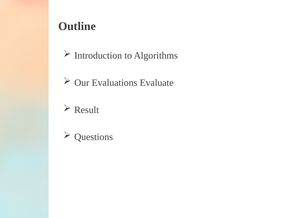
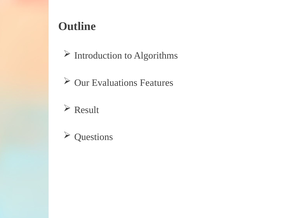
Evaluate: Evaluate -> Features (157, 83)
